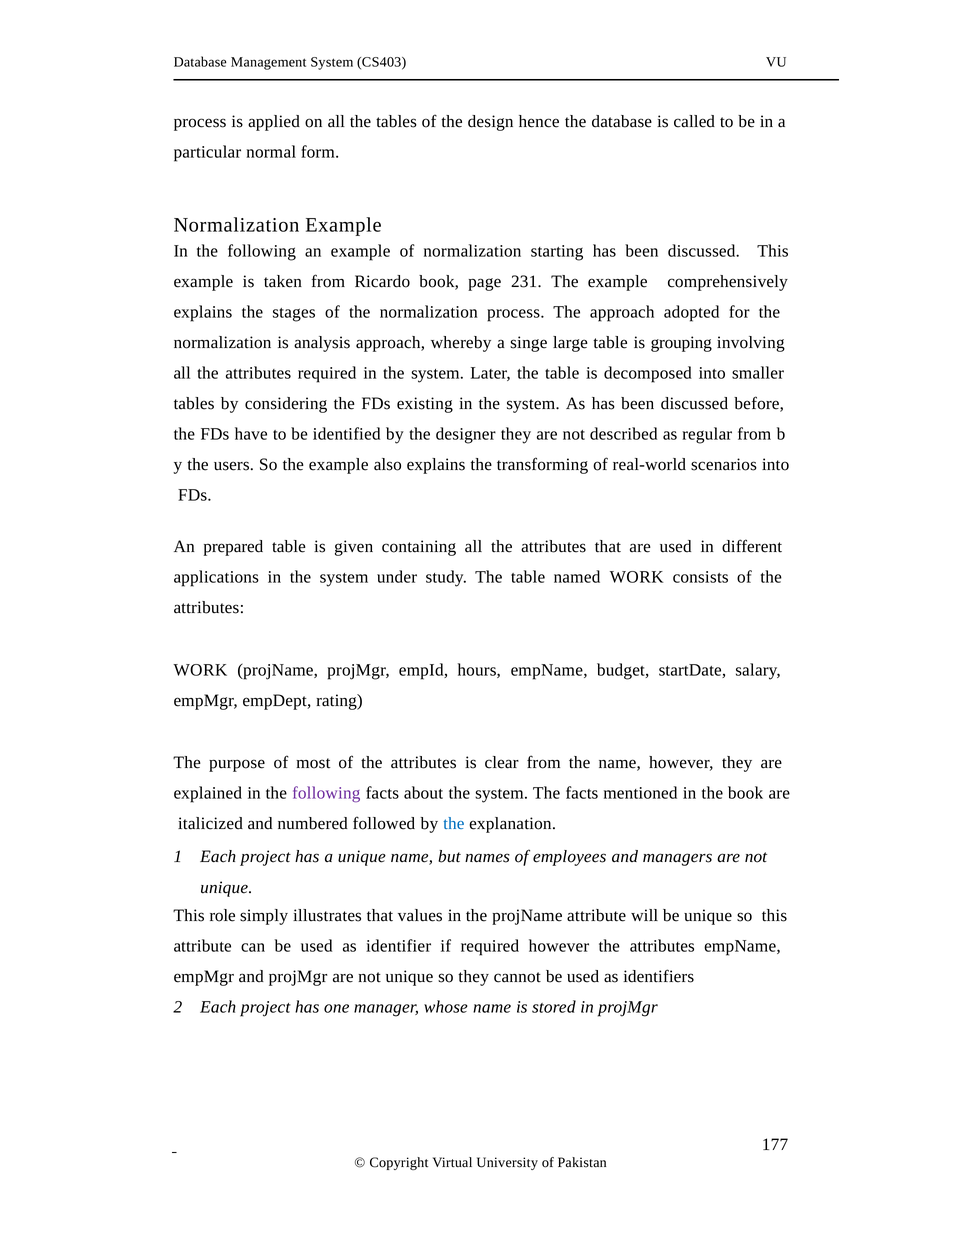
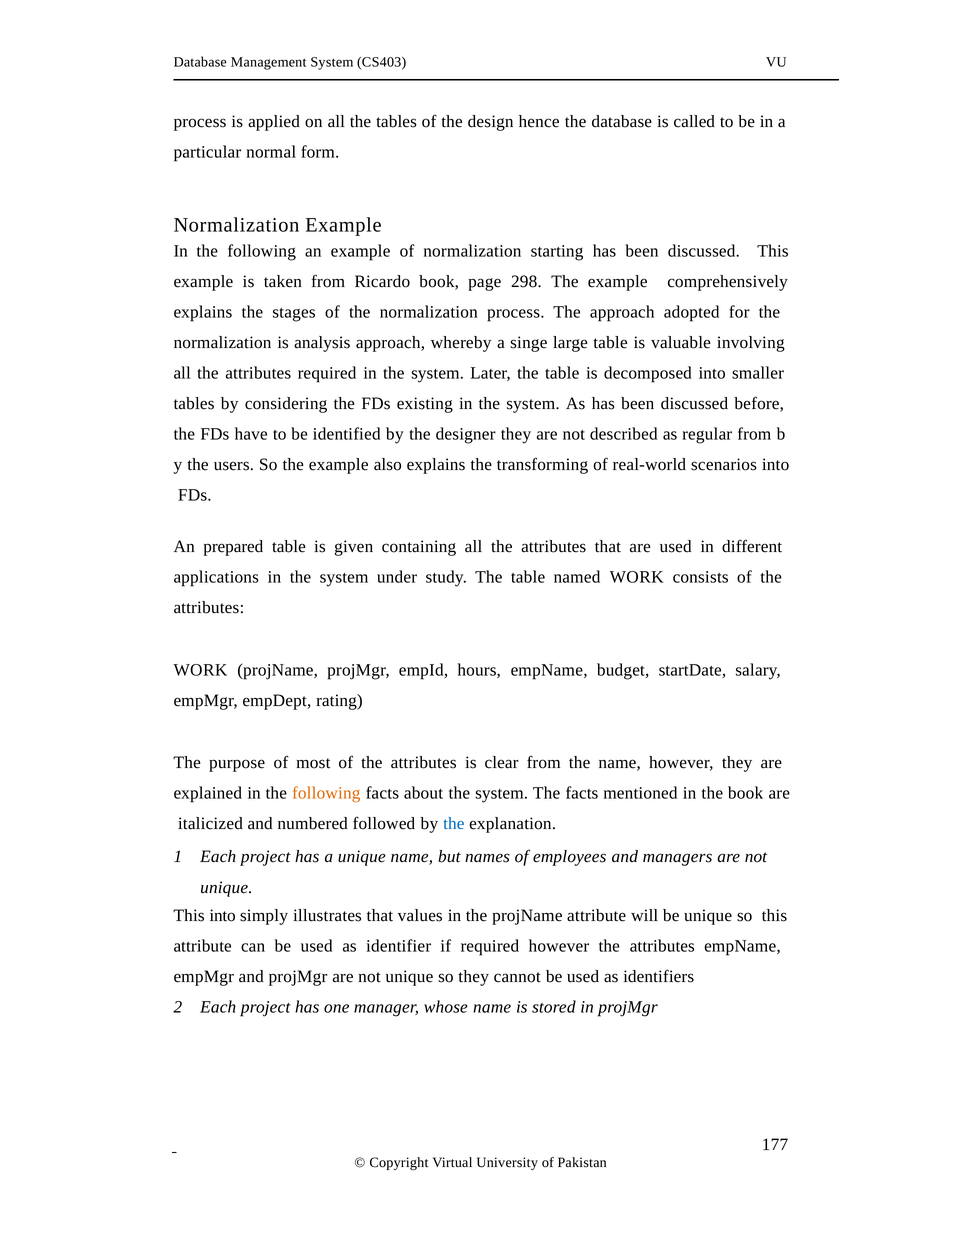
231: 231 -> 298 (526, 281)
grouping: grouping -> valuable (681, 343)
following colour: purple -> orange (326, 793)
This role: role -> into (223, 915)
